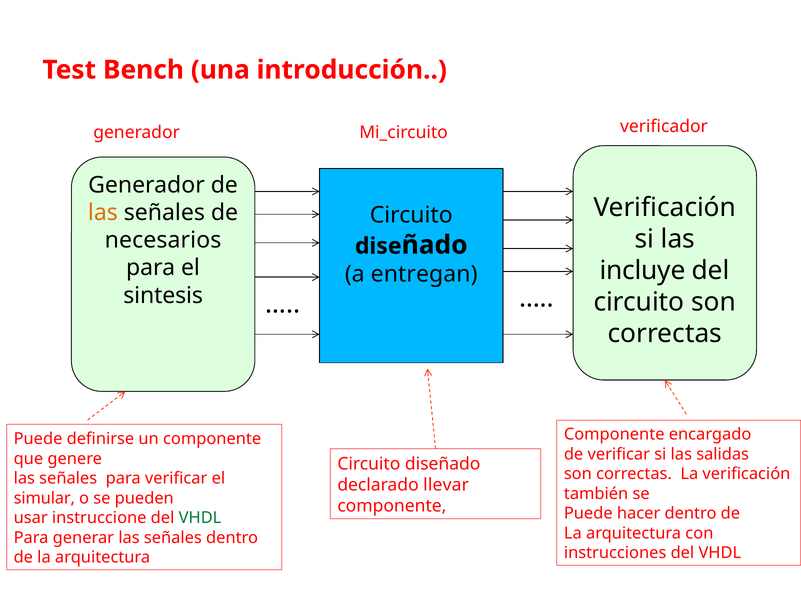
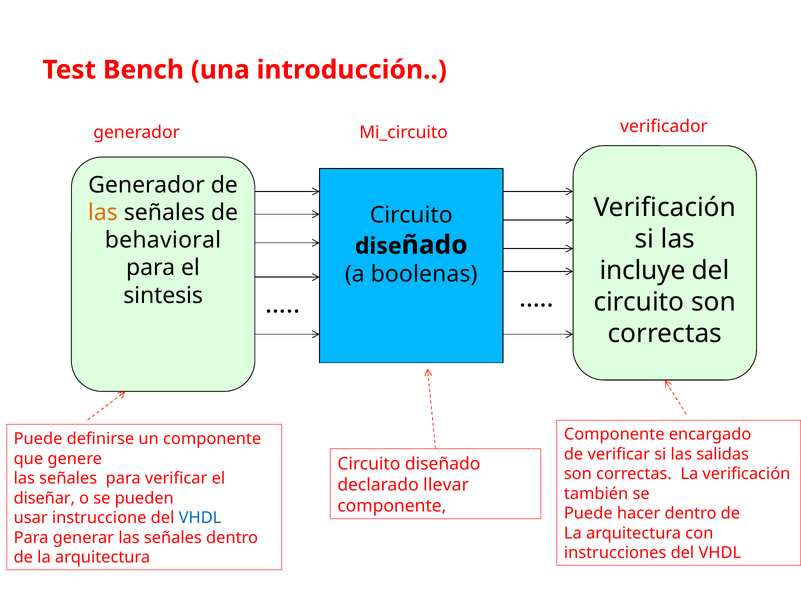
necesarios: necesarios -> behavioral (163, 240)
entregan: entregan -> boolenas (424, 274)
simular: simular -> diseñar (44, 498)
VHDL colour: green -> blue (200, 518)
